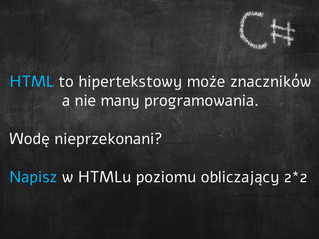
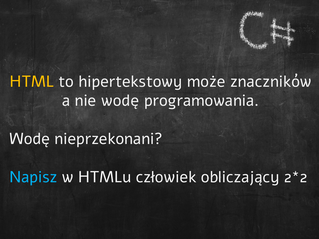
HTML colour: light blue -> yellow (32, 82)
nie many: many -> wodę (120, 101)
poziomu: poziomu -> człowiek (166, 177)
